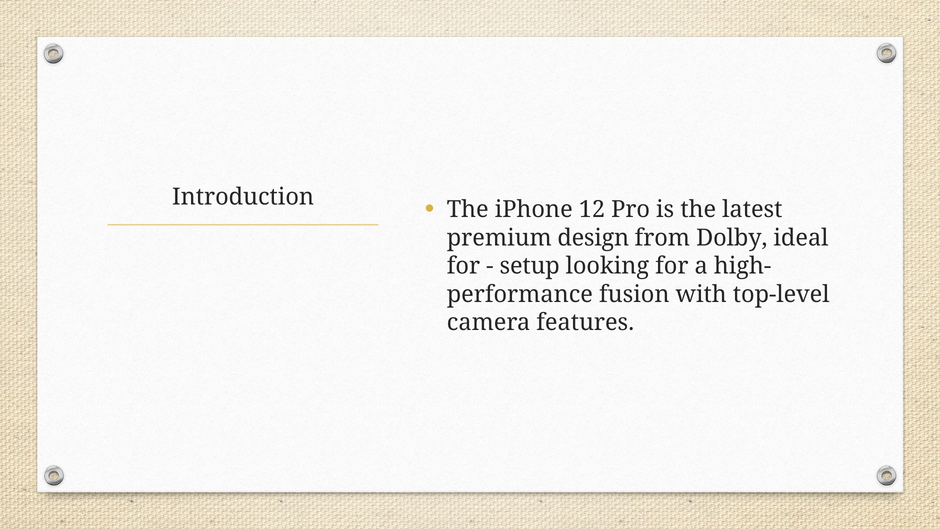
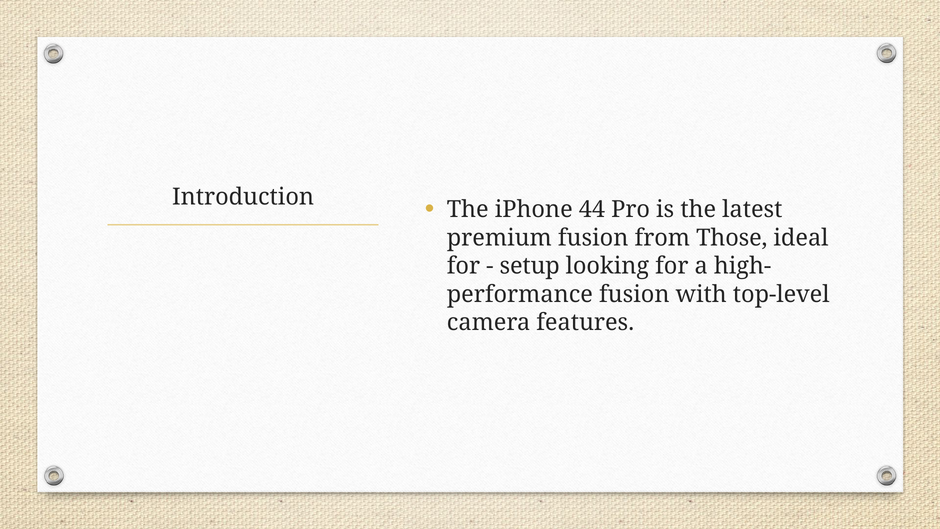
12: 12 -> 44 (592, 210)
premium design: design -> fusion (593, 238)
Dolby: Dolby -> Those (732, 238)
